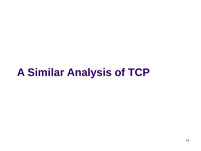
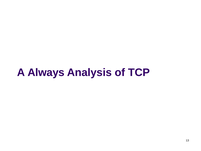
Similar: Similar -> Always (46, 72)
